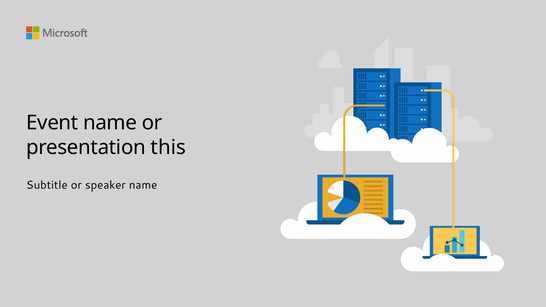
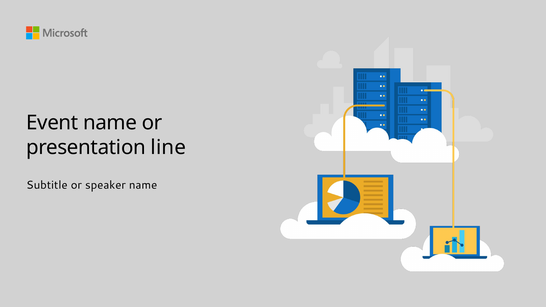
this: this -> line (168, 147)
